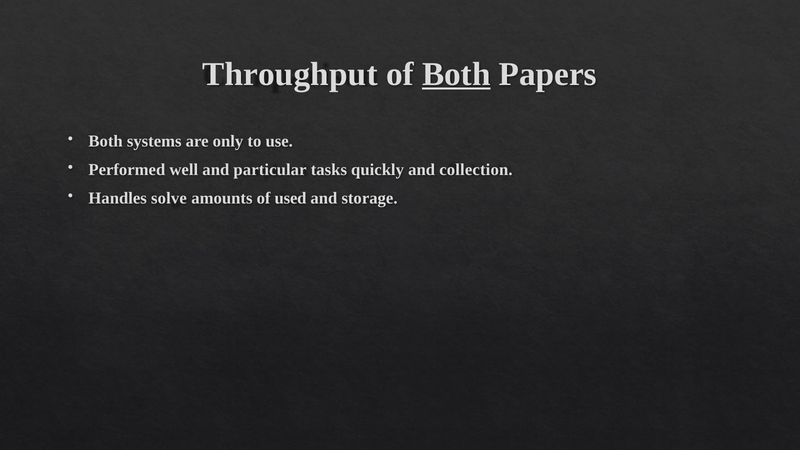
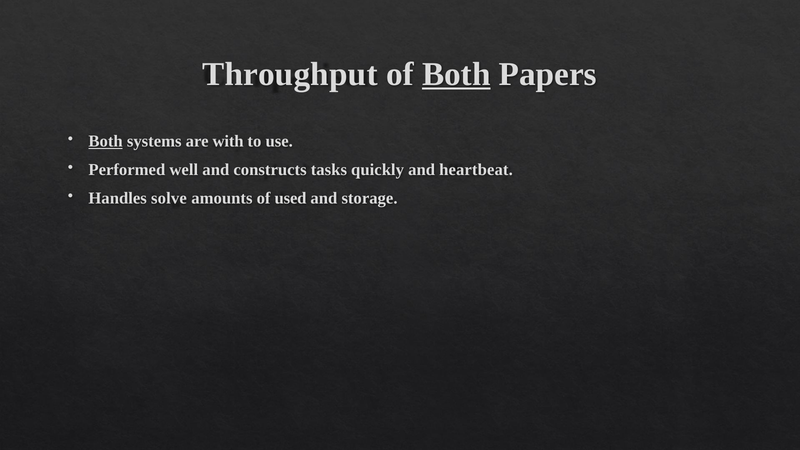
Both underline: none -> present (106, 141)
only: only -> with (228, 141)
particular: particular -> constructs (270, 170)
collection: collection -> heartbeat (476, 170)
